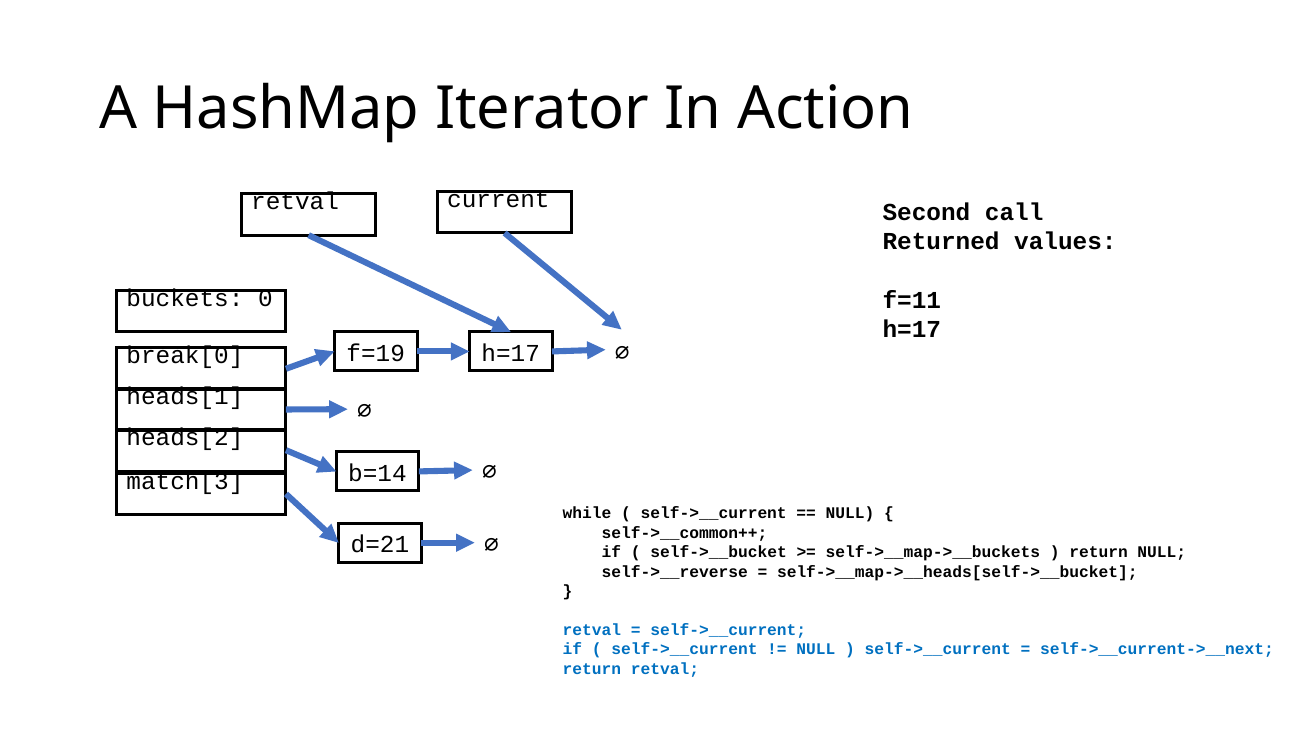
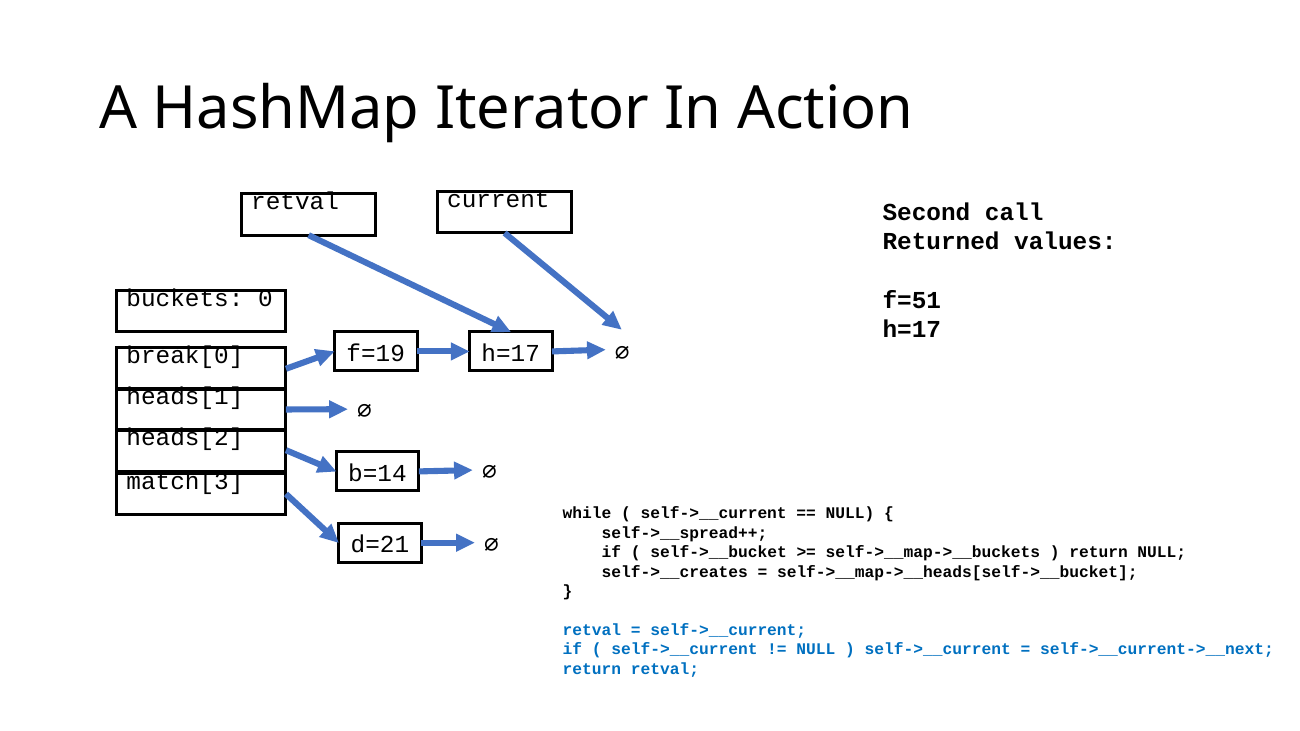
f=11: f=11 -> f=51 (912, 301)
self->__common++: self->__common++ -> self->__spread++ (684, 533)
self->__reverse: self->__reverse -> self->__creates (675, 572)
